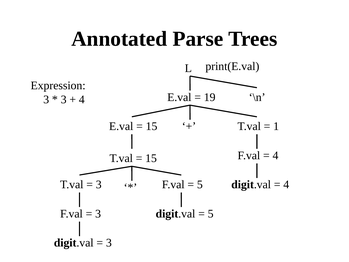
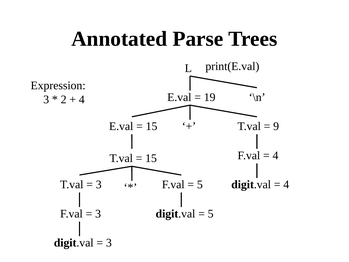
3: 3 -> 2 (64, 100)
1: 1 -> 9 (276, 126)
